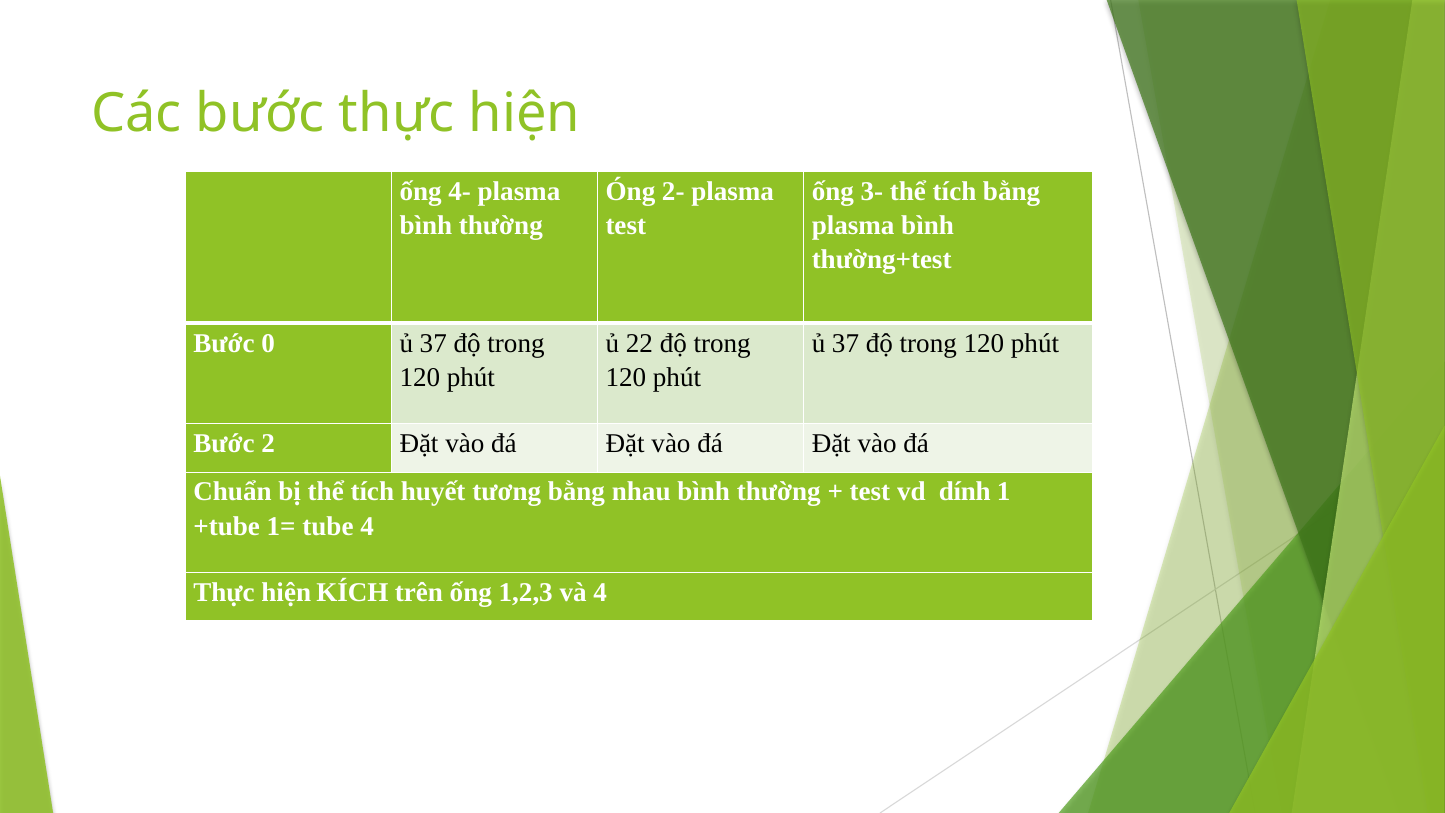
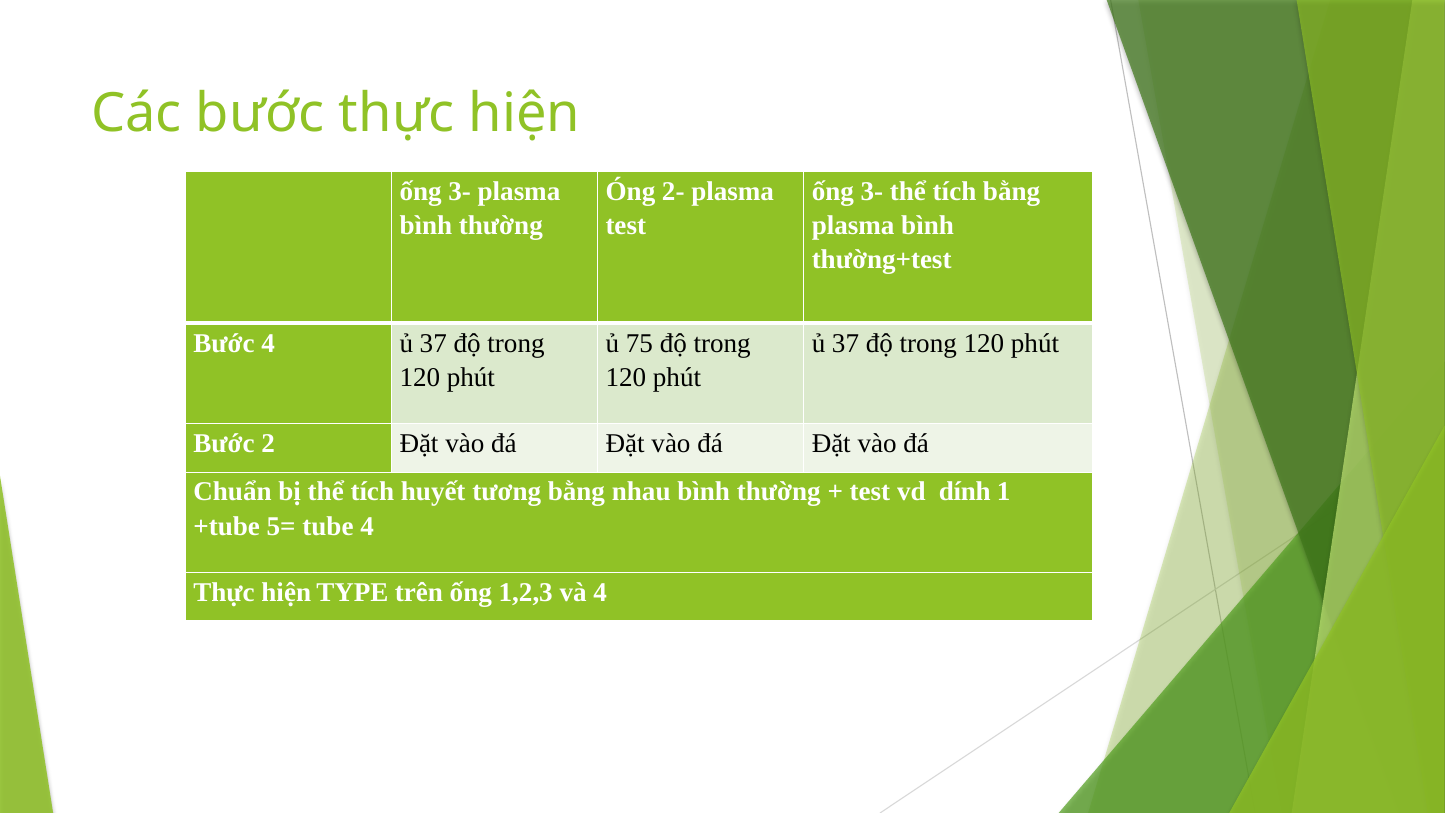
4-: 4- -> 3- (460, 191)
Bước 0: 0 -> 4 (268, 343)
22: 22 -> 75 (639, 343)
1=: 1= -> 5= (281, 526)
KÍCH: KÍCH -> TYPE (352, 592)
